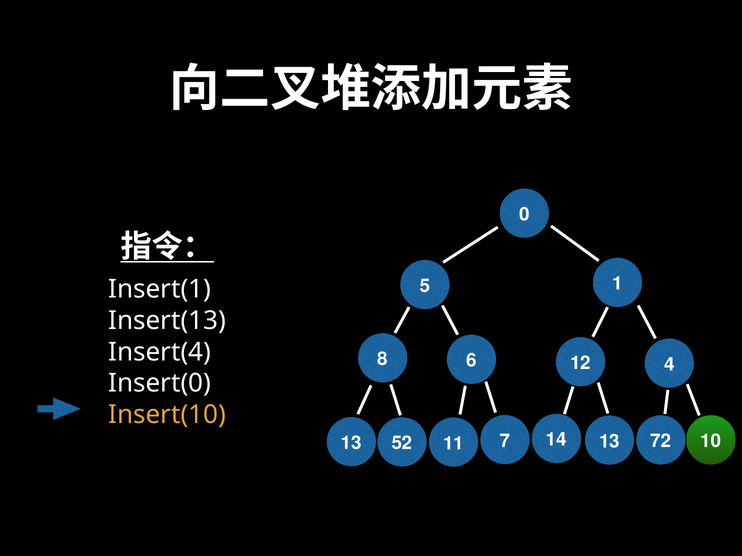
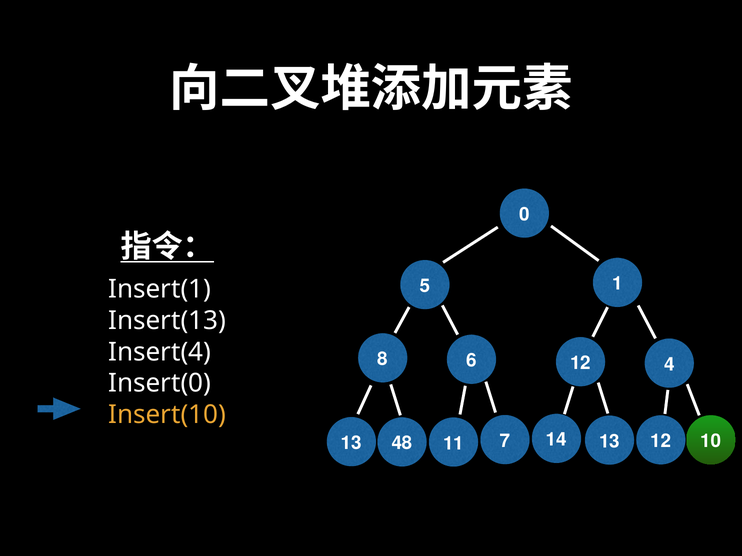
13 72: 72 -> 12 (661, 442)
52: 52 -> 48 (402, 444)
